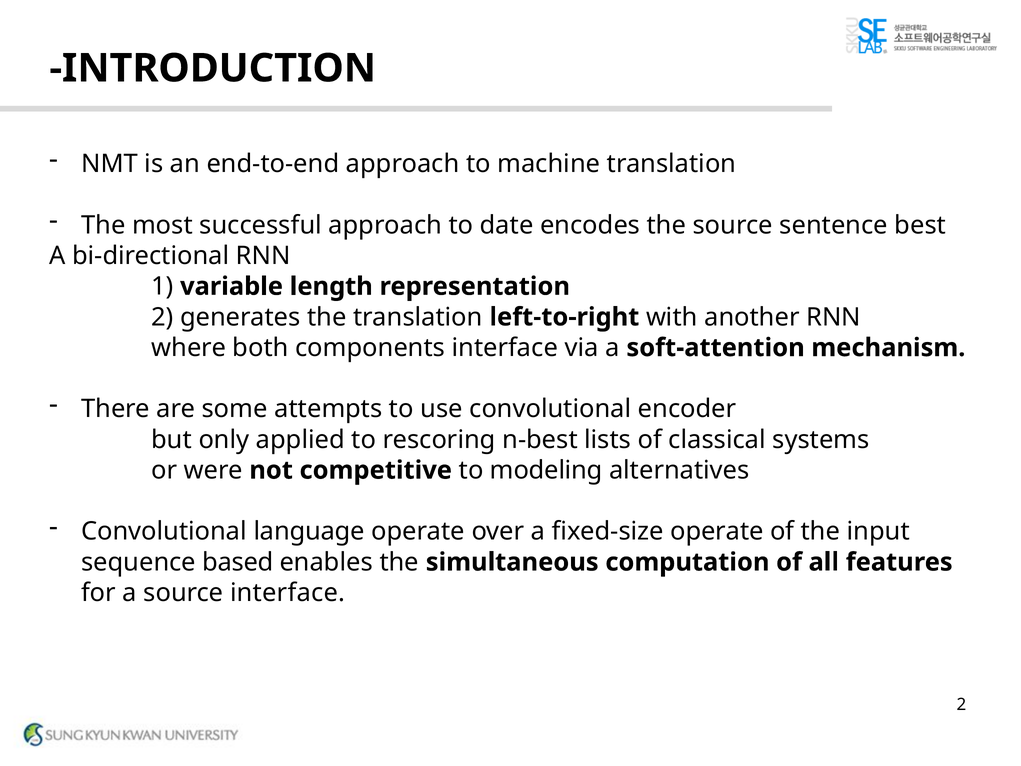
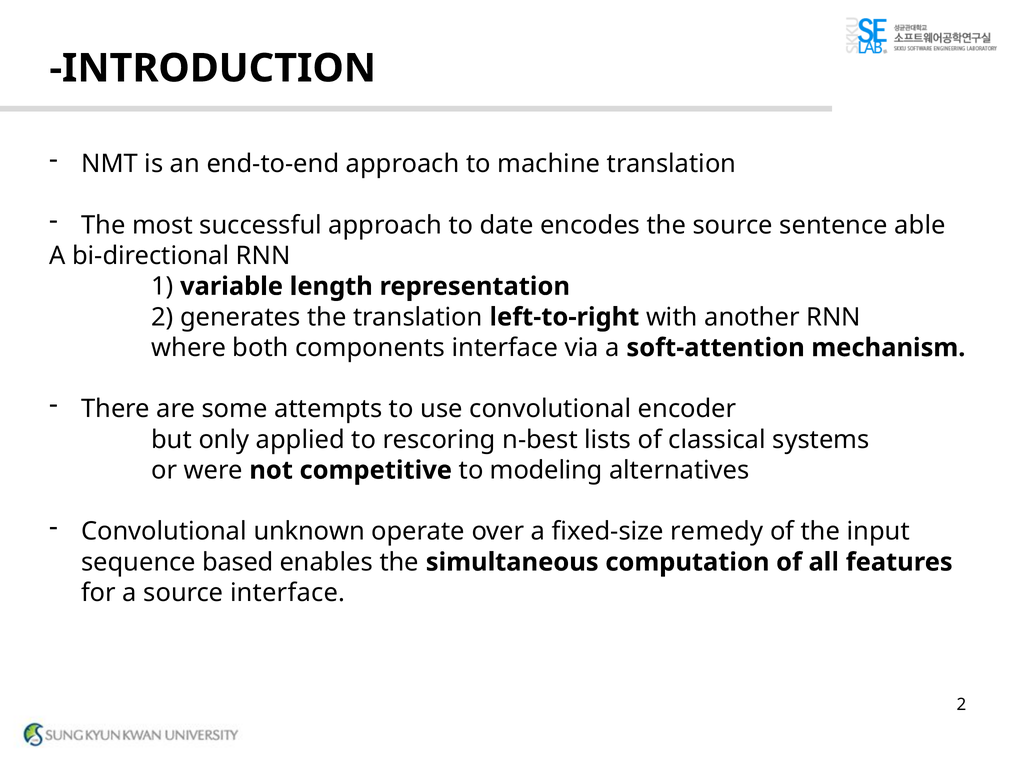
best: best -> able (920, 225)
language: language -> unknown (309, 531)
fixed-size operate: operate -> remedy (717, 531)
